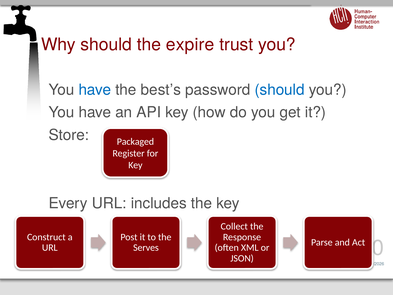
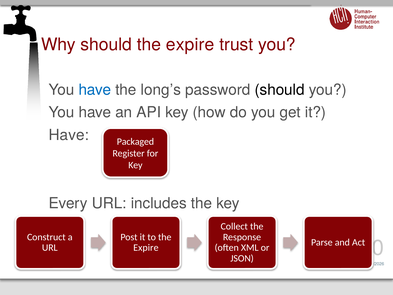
best’s: best’s -> long’s (161, 90)
should colour: blue -> black (280, 90)
Store: Store -> Have (69, 135)
Serves: Serves -> Expire (146, 247)
